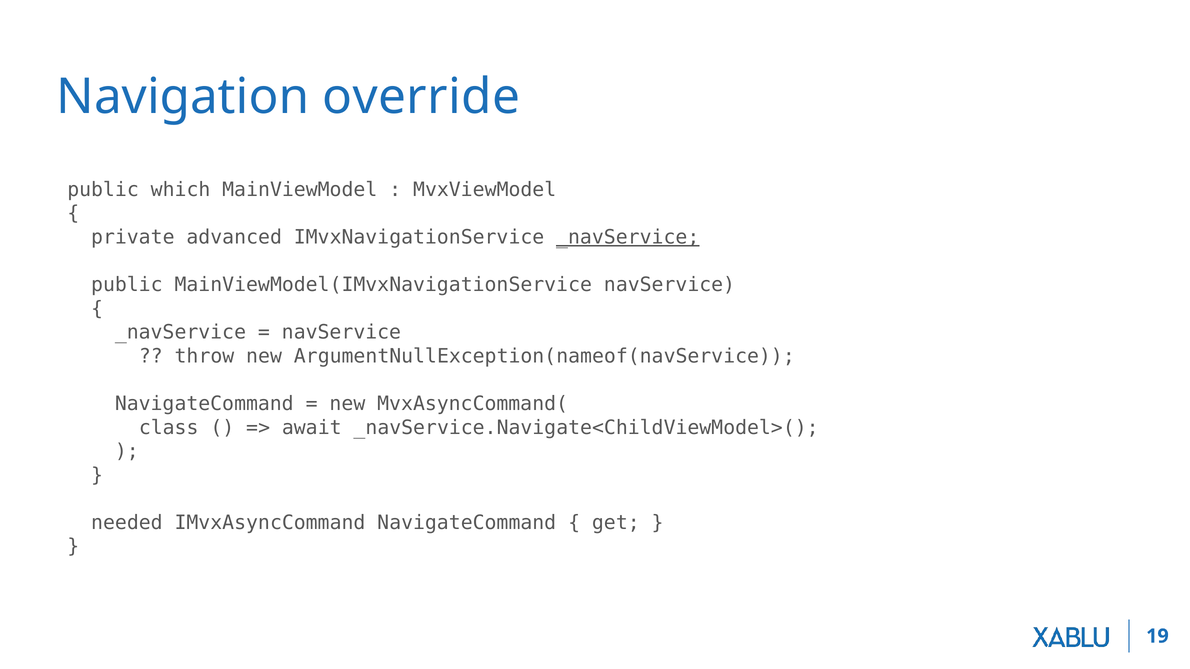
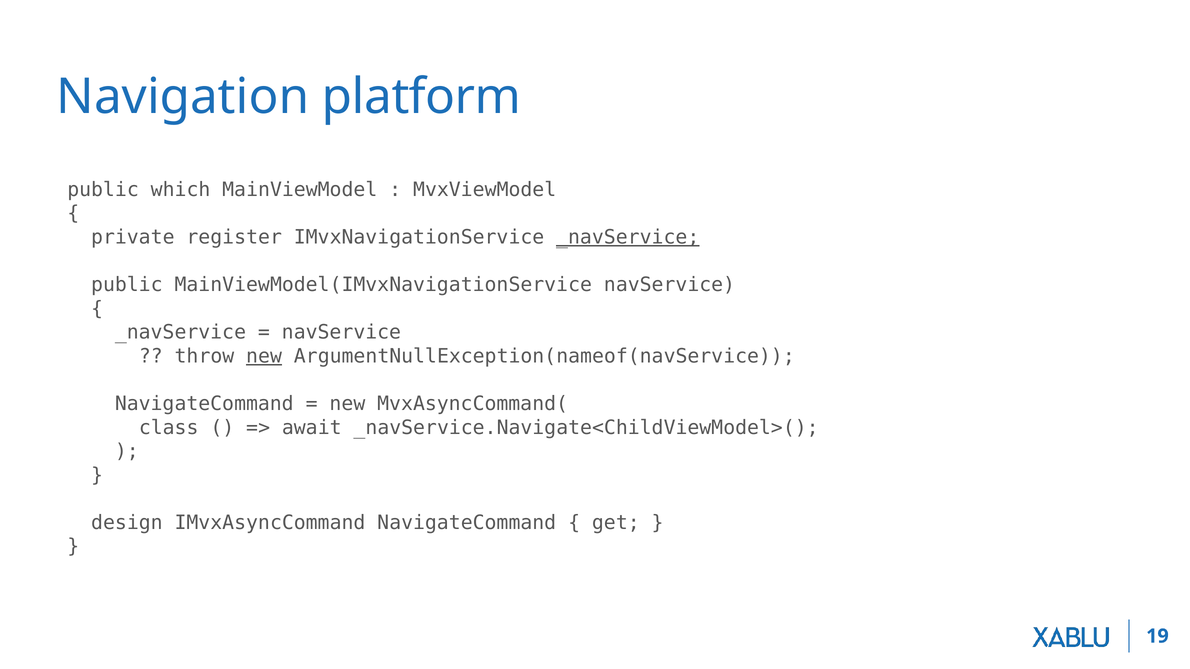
override: override -> platform (422, 97)
advanced: advanced -> register (234, 237)
new underline: none -> present (264, 356)
needed: needed -> design (127, 523)
